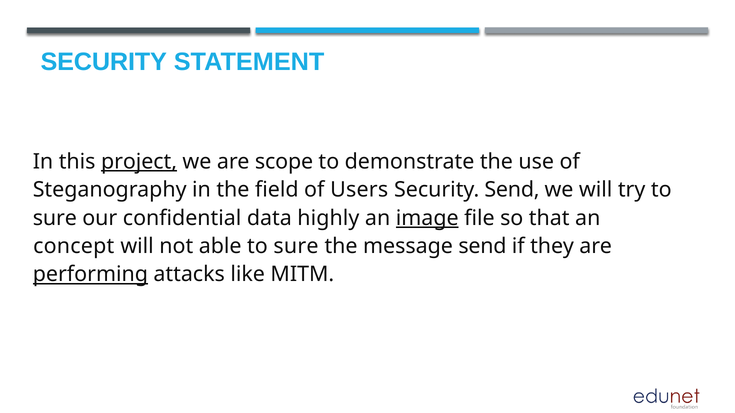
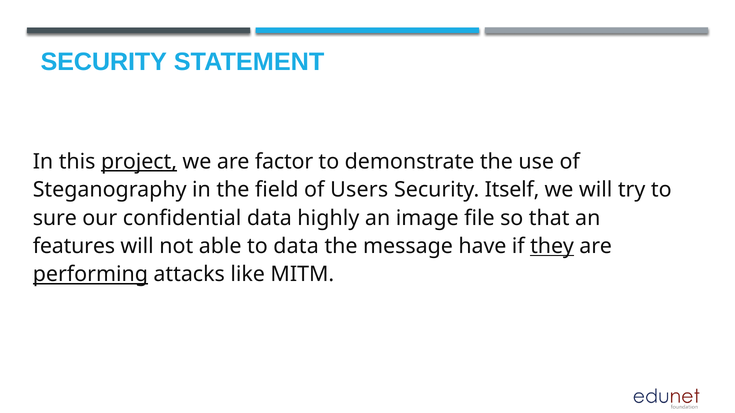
scope: scope -> factor (284, 162)
Security Send: Send -> Itself (512, 190)
image underline: present -> none (427, 218)
concept: concept -> features (74, 246)
able to sure: sure -> data (296, 246)
message send: send -> have (482, 246)
they underline: none -> present (552, 246)
